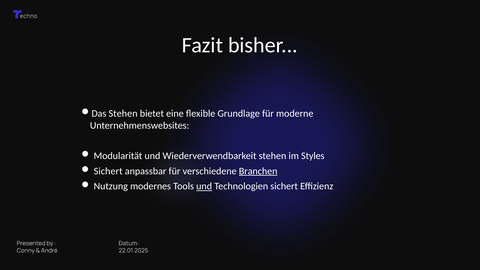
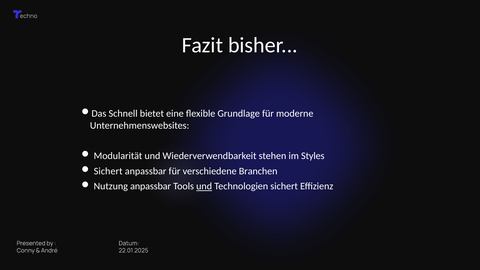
Das Stehen: Stehen -> Schnell (123, 113)
Branchen underline: present -> none (258, 171)
Nutzung modernes: modernes -> anpassbar (151, 186)
